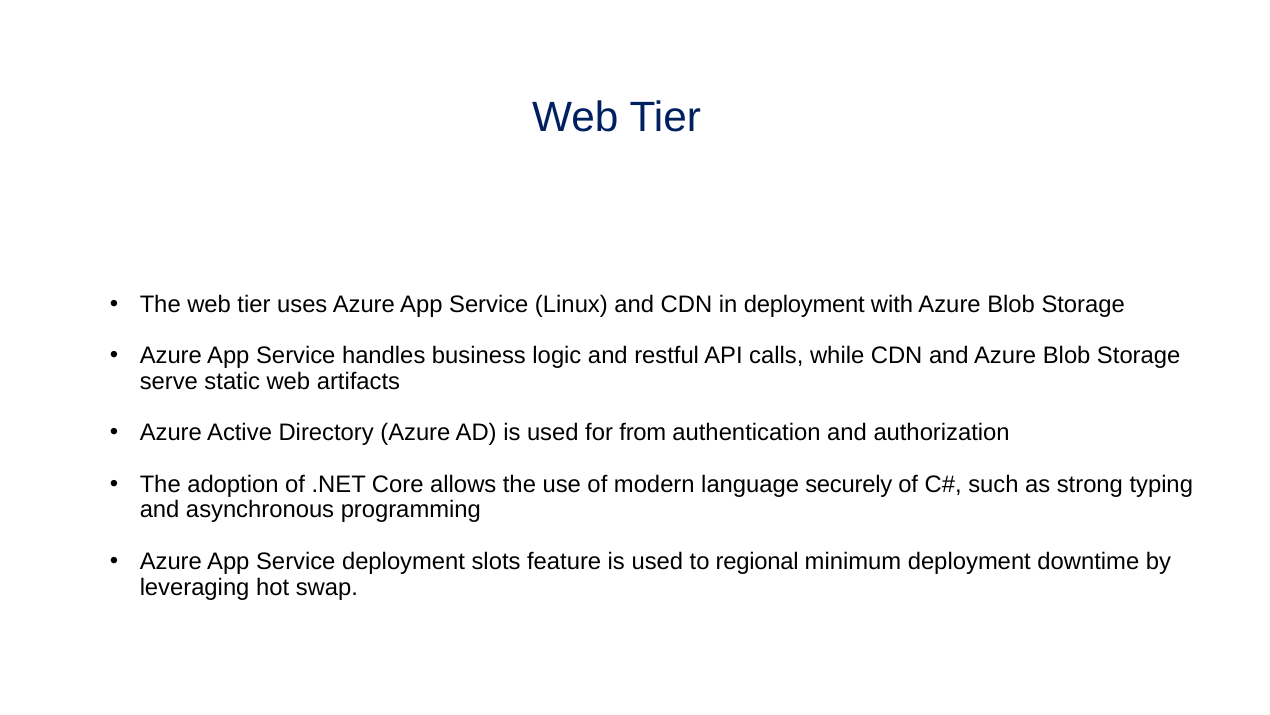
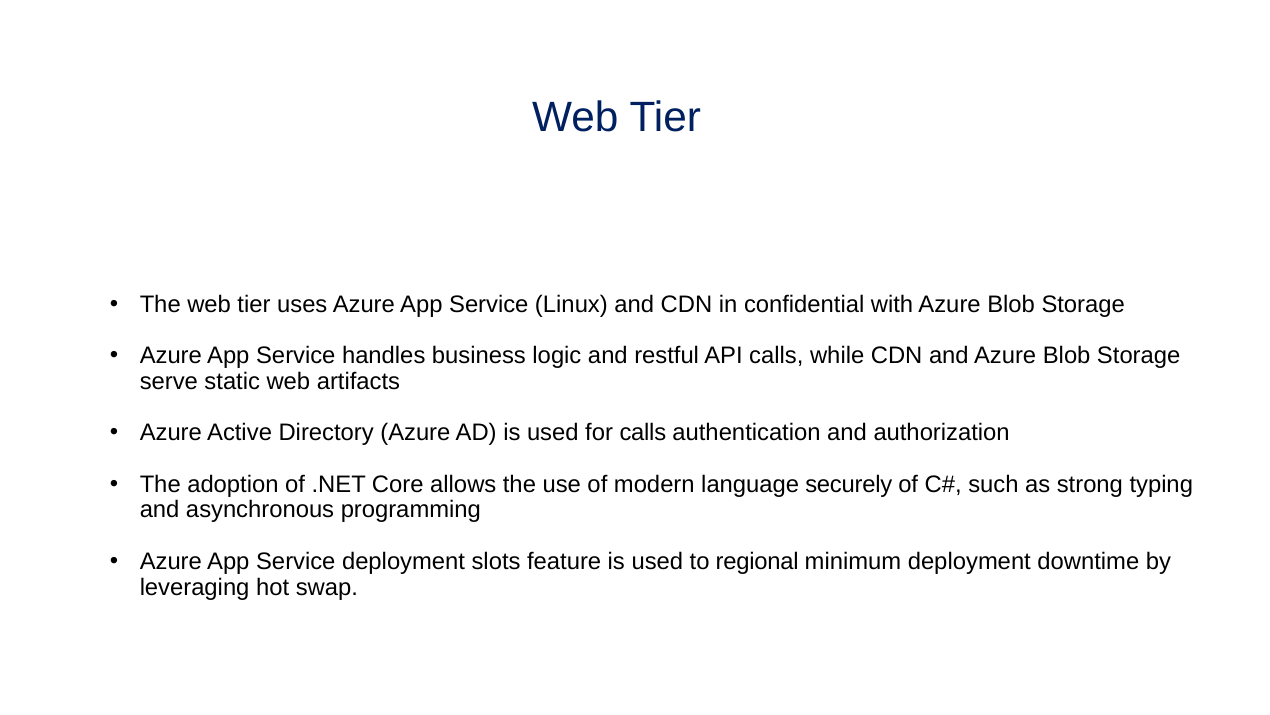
in deployment: deployment -> confidential (804, 304)
for from: from -> calls (643, 432)
